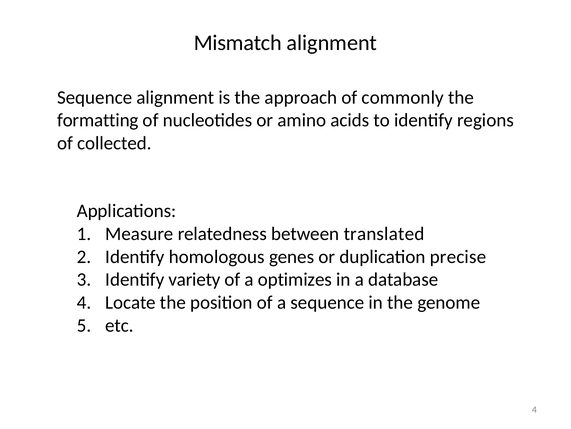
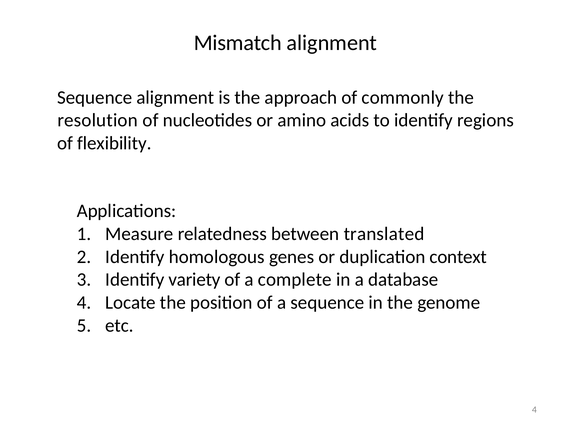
formatting: formatting -> resolution (98, 120)
collected: collected -> flexibility (114, 143)
precise: precise -> context (458, 256)
optimizes: optimizes -> complete (295, 279)
